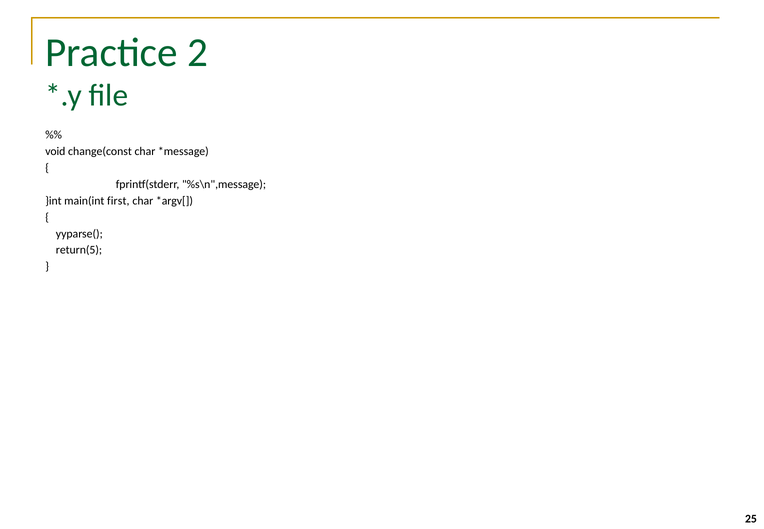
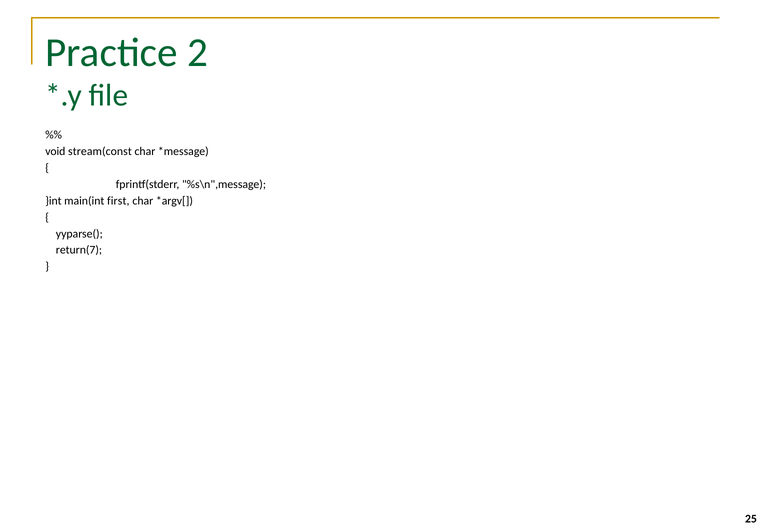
change(const: change(const -> stream(const (100, 151)
return(5: return(5 -> return(7 (79, 250)
